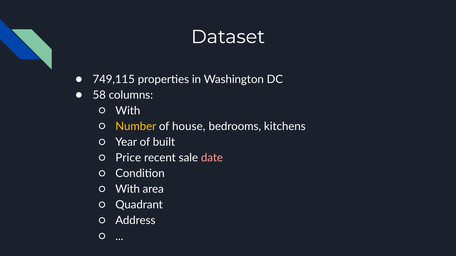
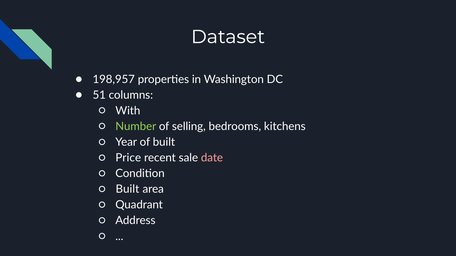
749,115: 749,115 -> 198,957 (114, 79)
58: 58 -> 51 (99, 95)
Number colour: yellow -> light green (136, 127)
house: house -> selling (189, 127)
With: With -> Built (127, 190)
